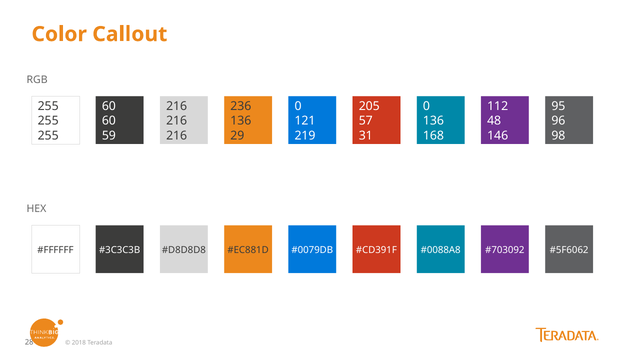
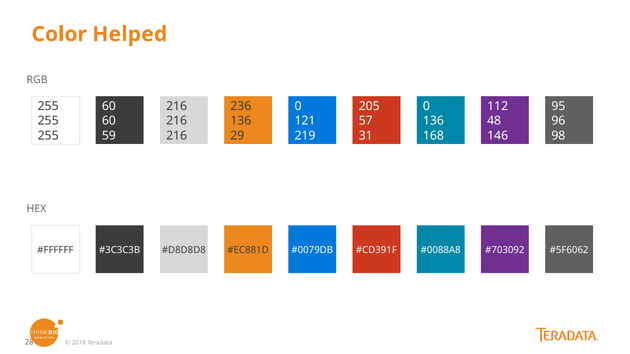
Callout: Callout -> Helped (130, 34)
